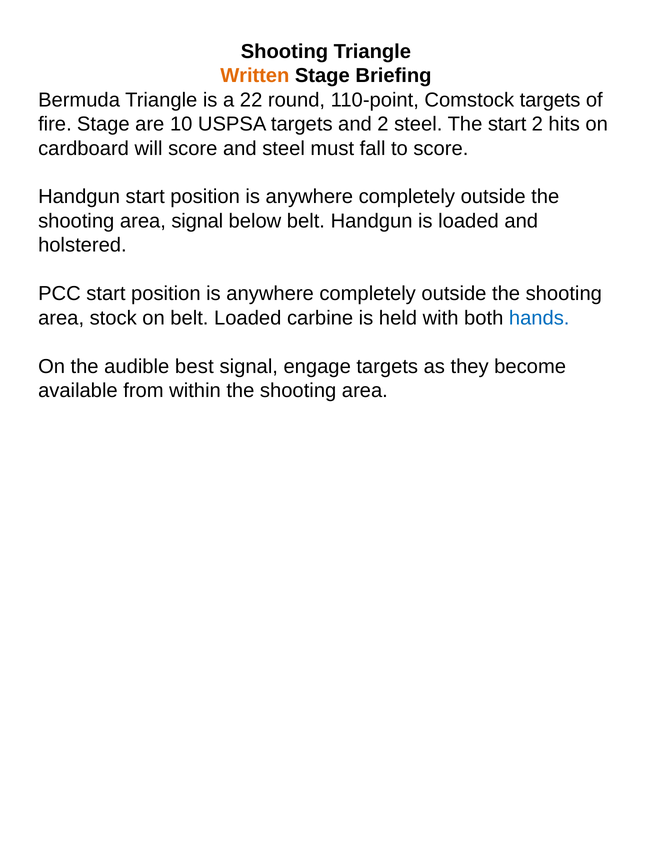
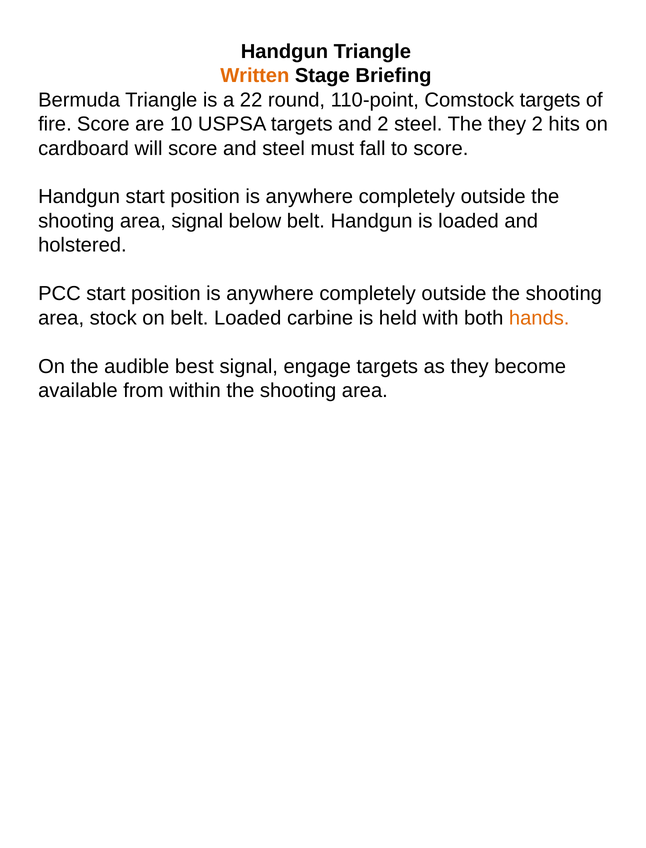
Shooting: Shooting -> Handgun (284, 51)
fire Stage: Stage -> Score (103, 124)
The start: start -> they (507, 124)
hands colour: blue -> orange (539, 318)
